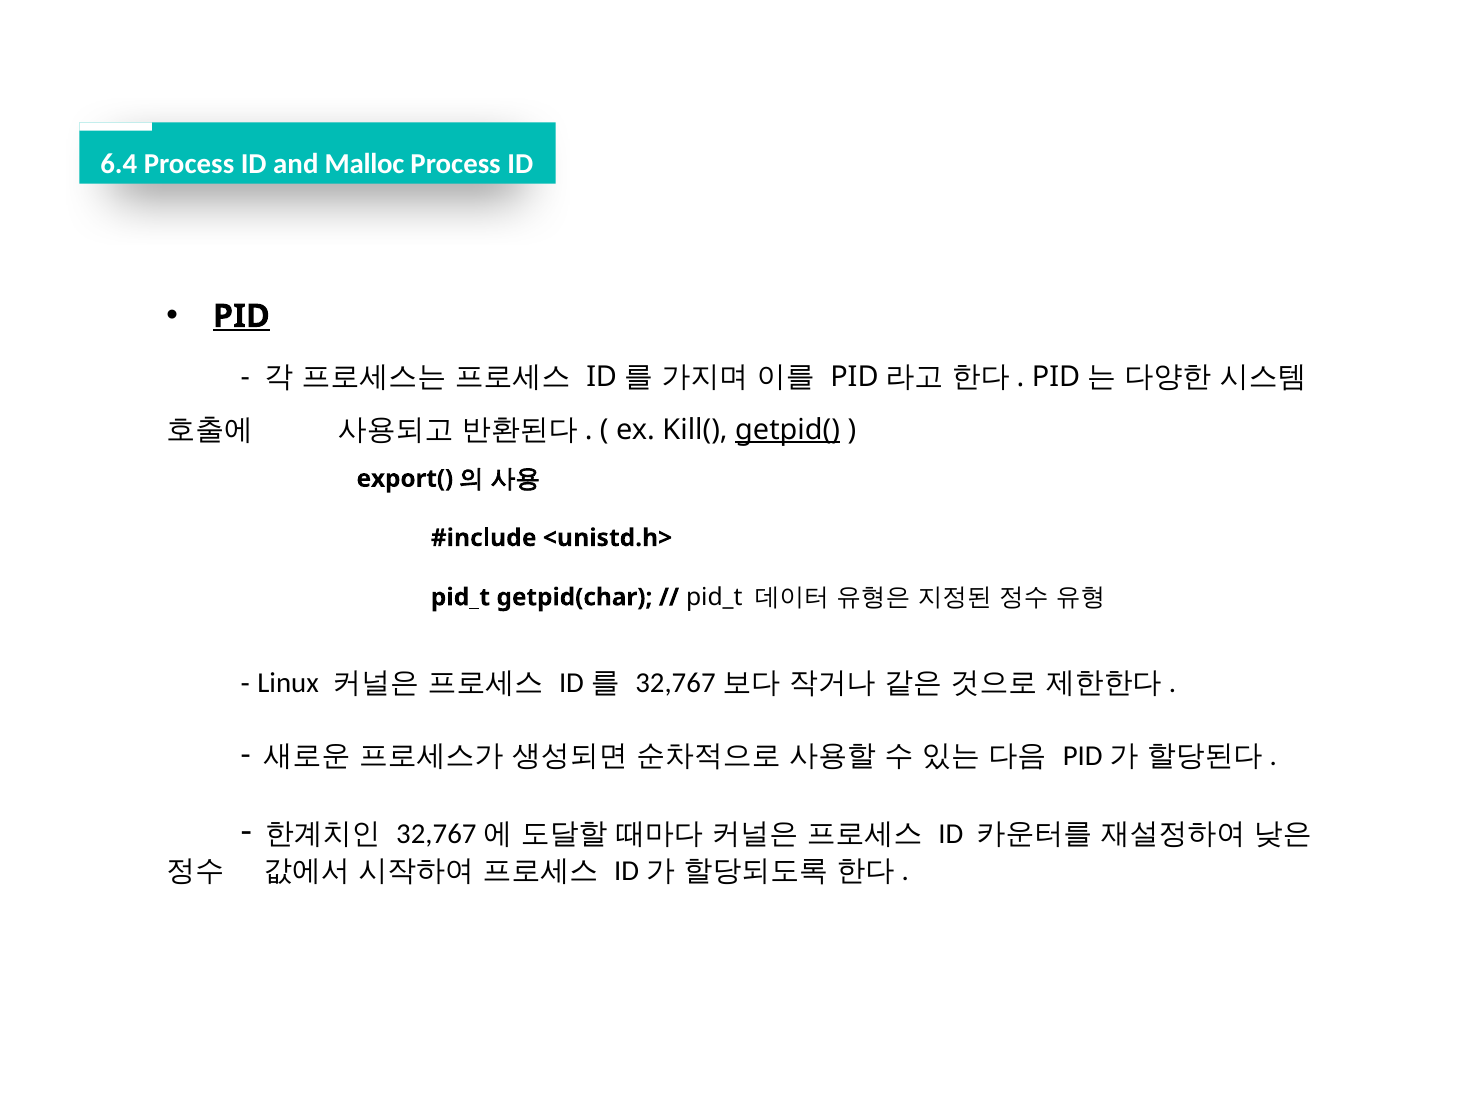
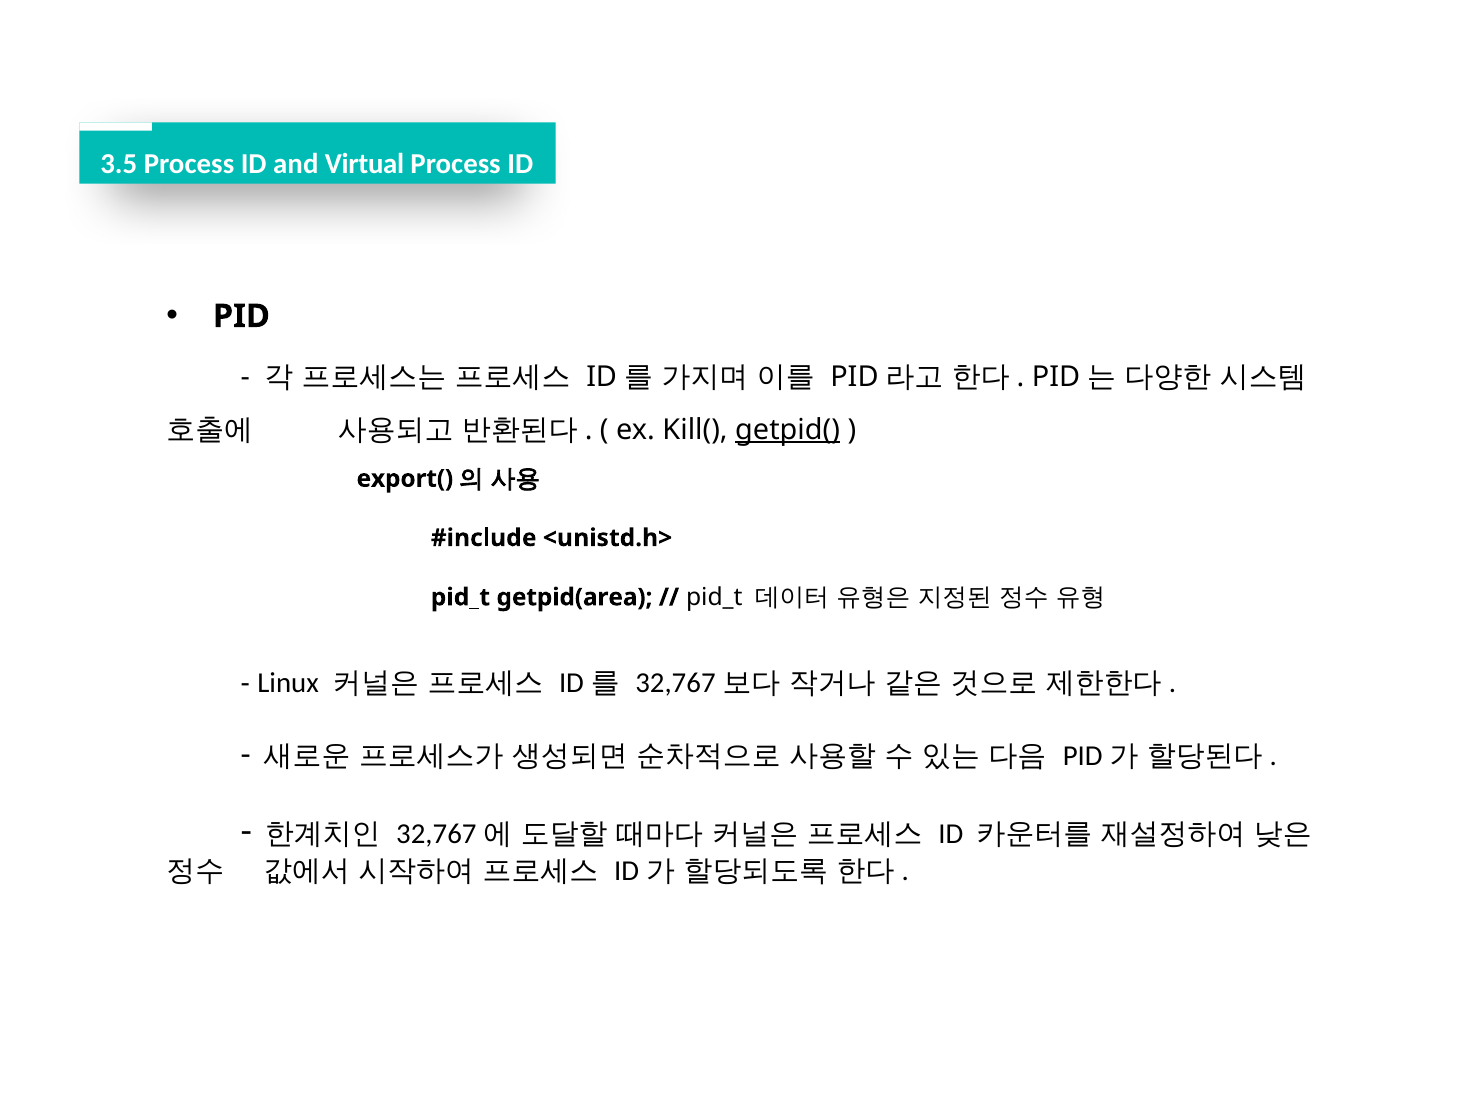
6.4: 6.4 -> 3.5 (119, 164)
Malloc: Malloc -> Virtual (365, 164)
PID underline: present -> none (241, 316)
getpid(char: getpid(char -> getpid(area (574, 597)
